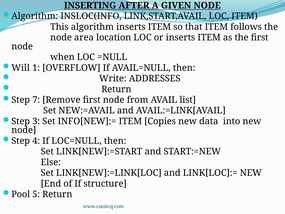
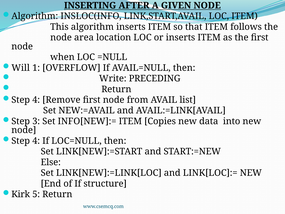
ADDRESSES: ADDRESSES -> PRECEDING (155, 78)
7: 7 -> 4 (36, 100)
Pool: Pool -> Kirk (21, 194)
